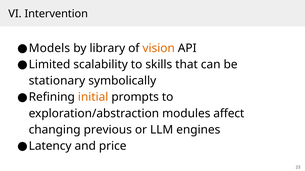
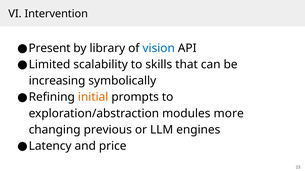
Models: Models -> Present (50, 48)
vision colour: orange -> blue (159, 48)
stationary: stationary -> increasing (57, 81)
affect: affect -> more (229, 114)
